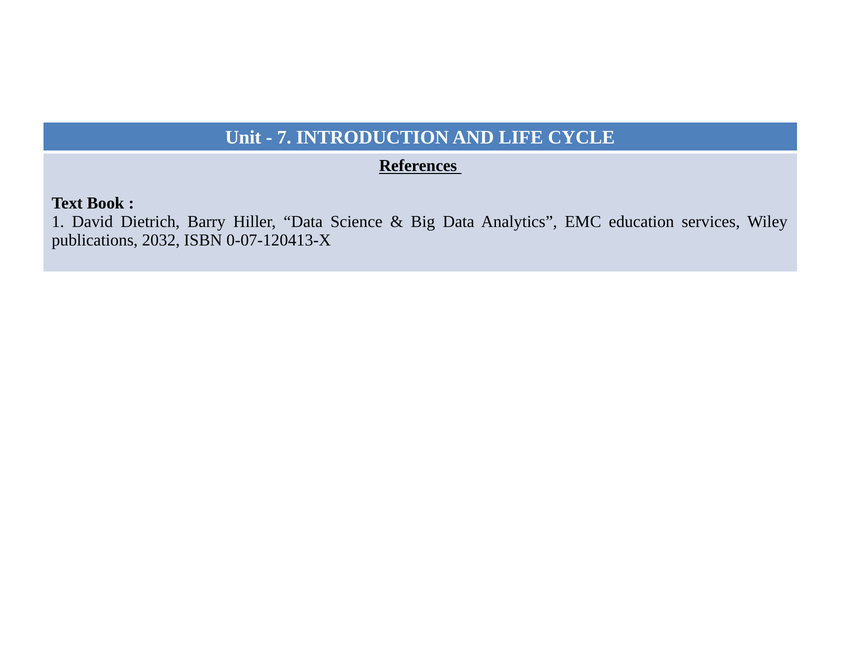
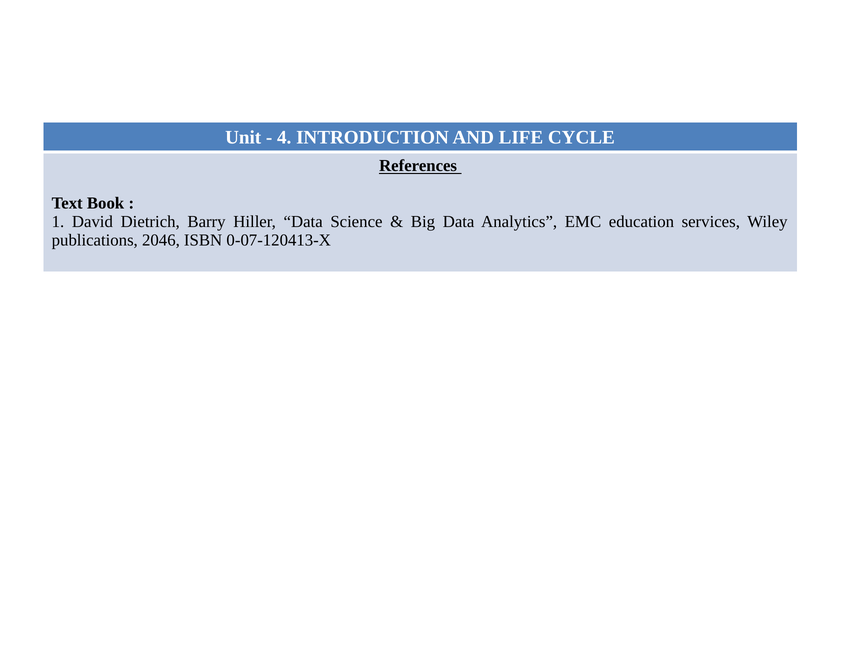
7: 7 -> 4 (284, 137)
2032: 2032 -> 2046 (161, 240)
